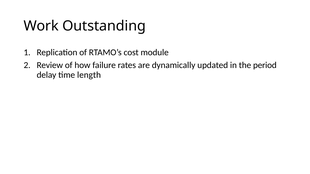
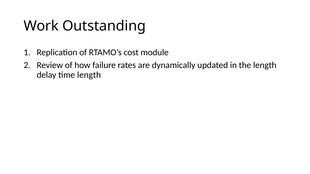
the period: period -> length (265, 65)
